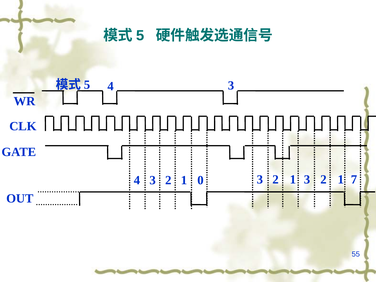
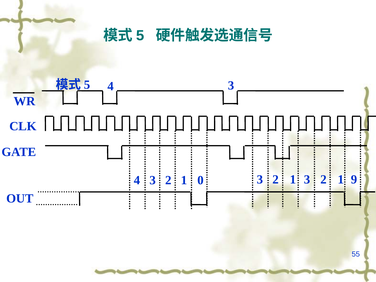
7: 7 -> 9 (354, 179)
